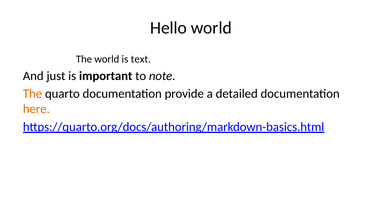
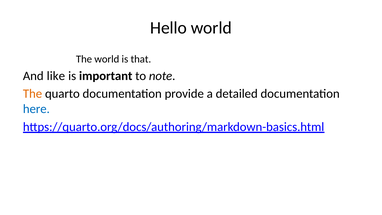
text: text -> that (141, 59)
just: just -> like (56, 76)
here colour: orange -> blue (36, 109)
